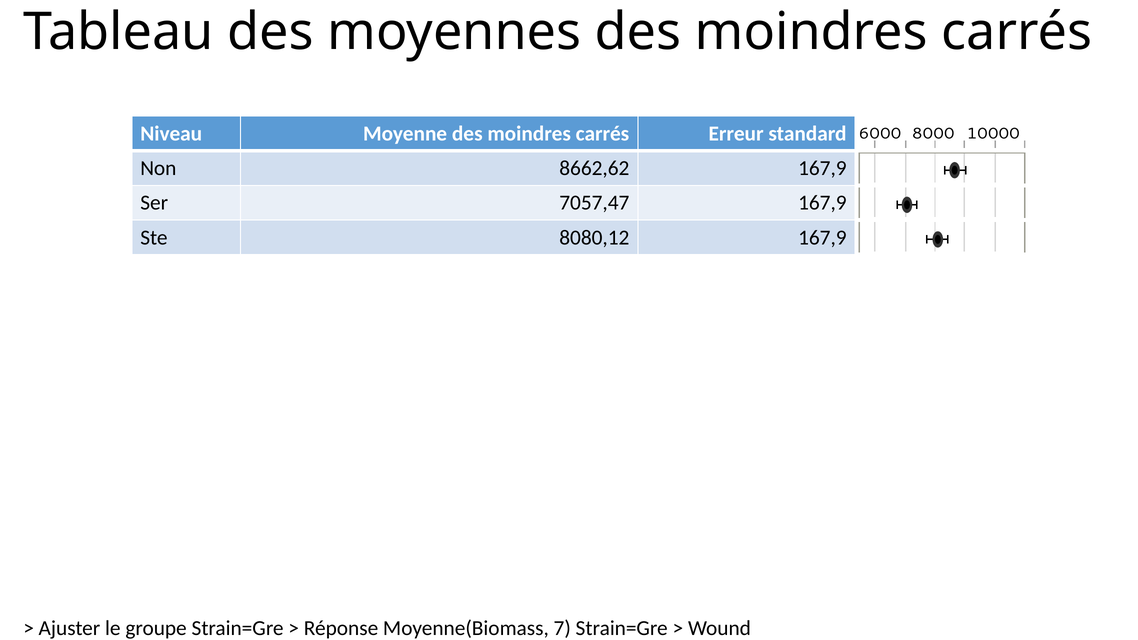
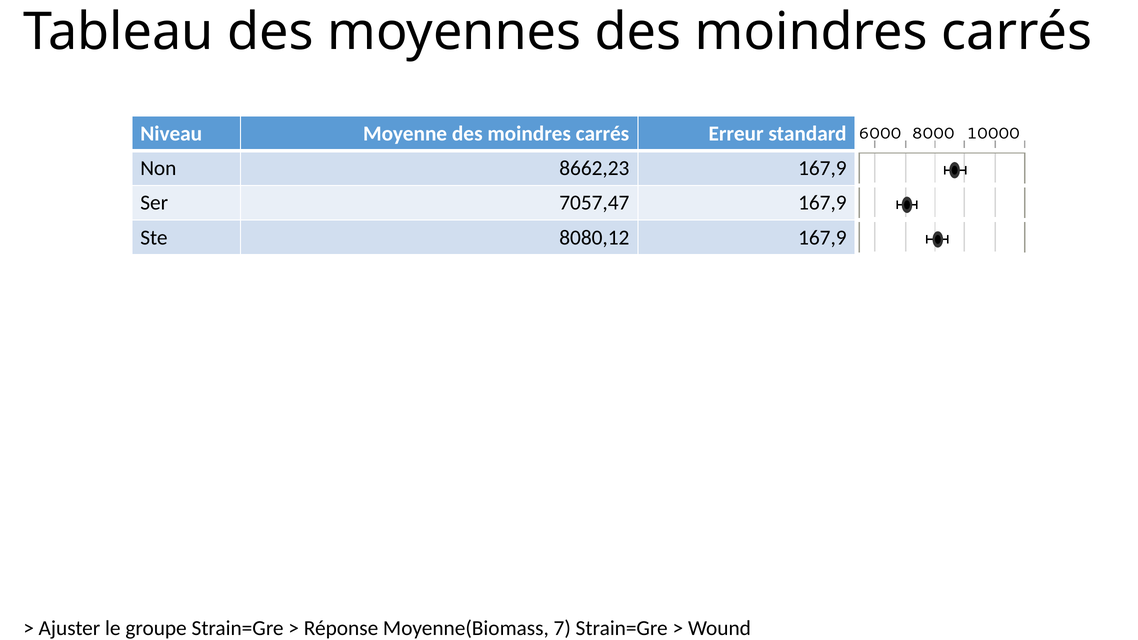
8662,62: 8662,62 -> 8662,23 (594, 168)
